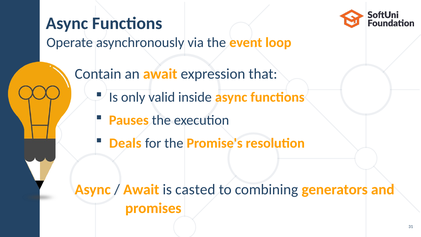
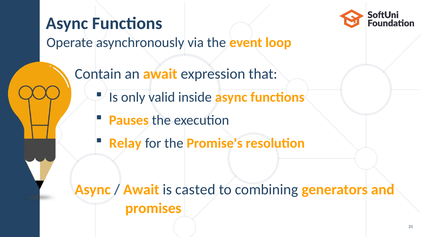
Deals: Deals -> Relay (125, 143)
